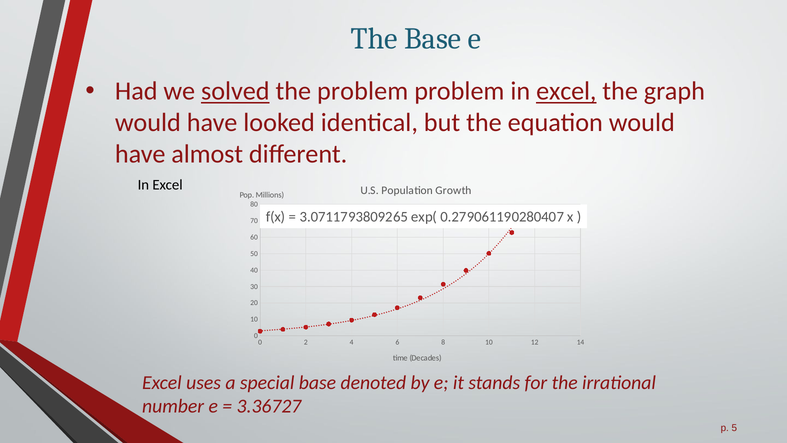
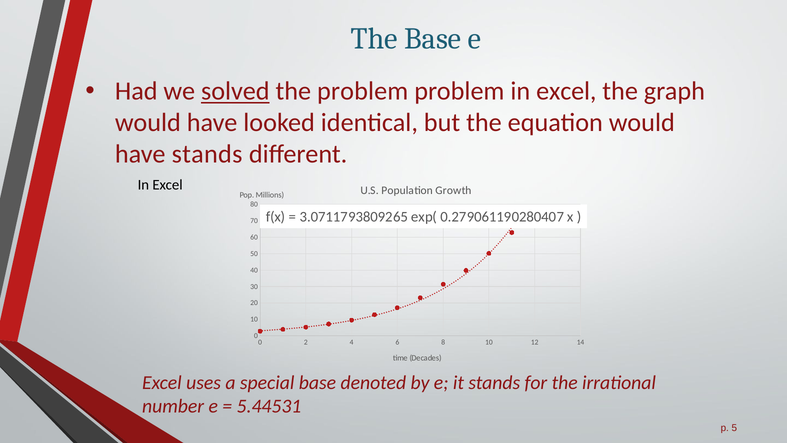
excel underline: present -> none (566, 91)
have almost: almost -> stands (207, 154)
3.36727: 3.36727 -> 5.44531 (269, 406)
